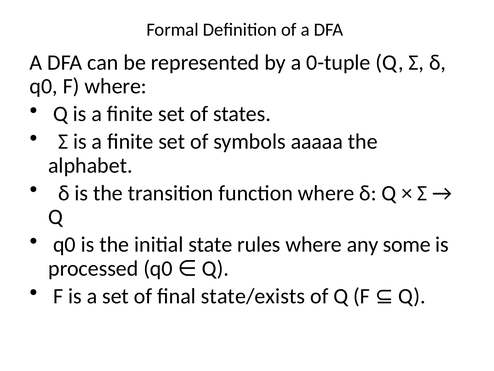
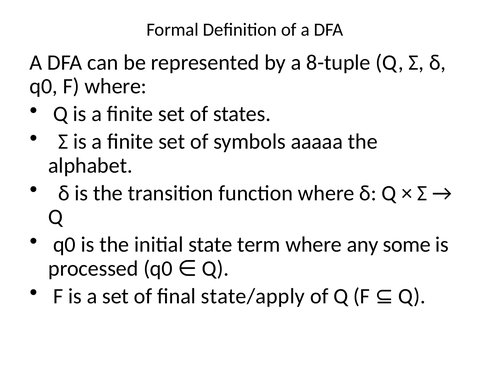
0-tuple: 0-tuple -> 8-tuple (338, 62)
rules: rules -> term (259, 244)
state/exists: state/exists -> state/apply (253, 296)
